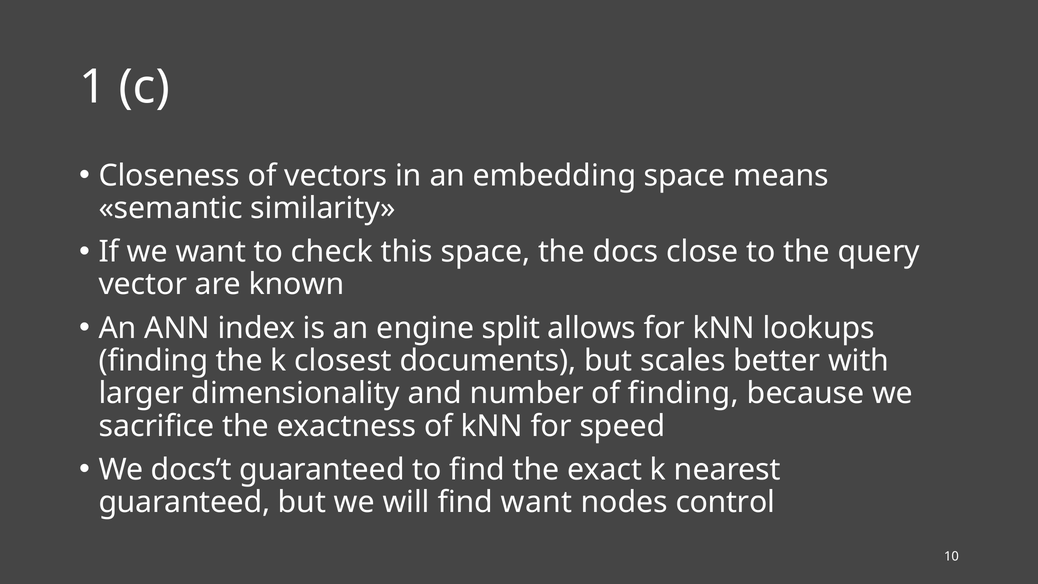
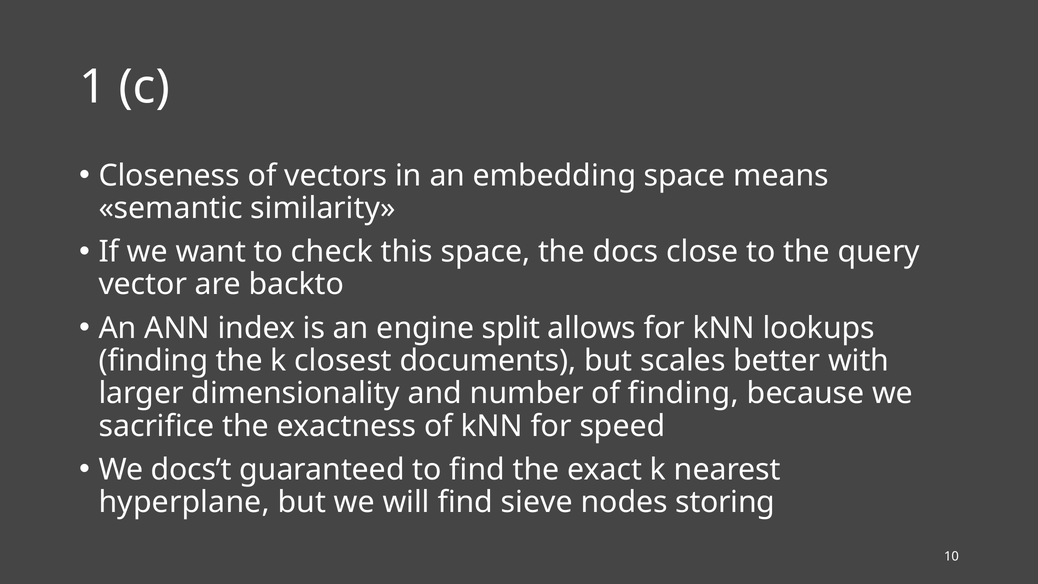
known: known -> backto (296, 284)
guaranteed: guaranteed -> hyperplane (184, 502)
find want: want -> sieve (537, 502)
control: control -> storing (725, 502)
